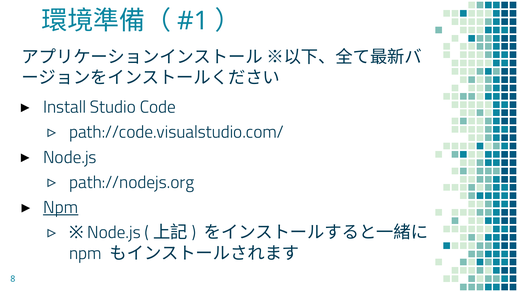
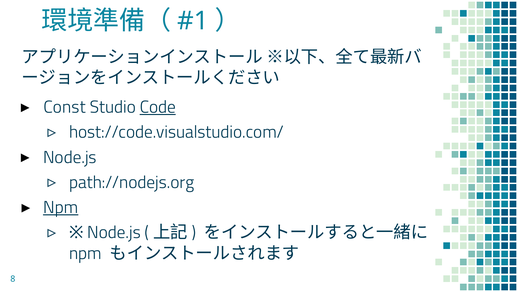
Install: Install -> Const (65, 107)
Code underline: none -> present (158, 107)
path://code.visualstudio.com/: path://code.visualstudio.com/ -> host://code.visualstudio.com/ (176, 132)
